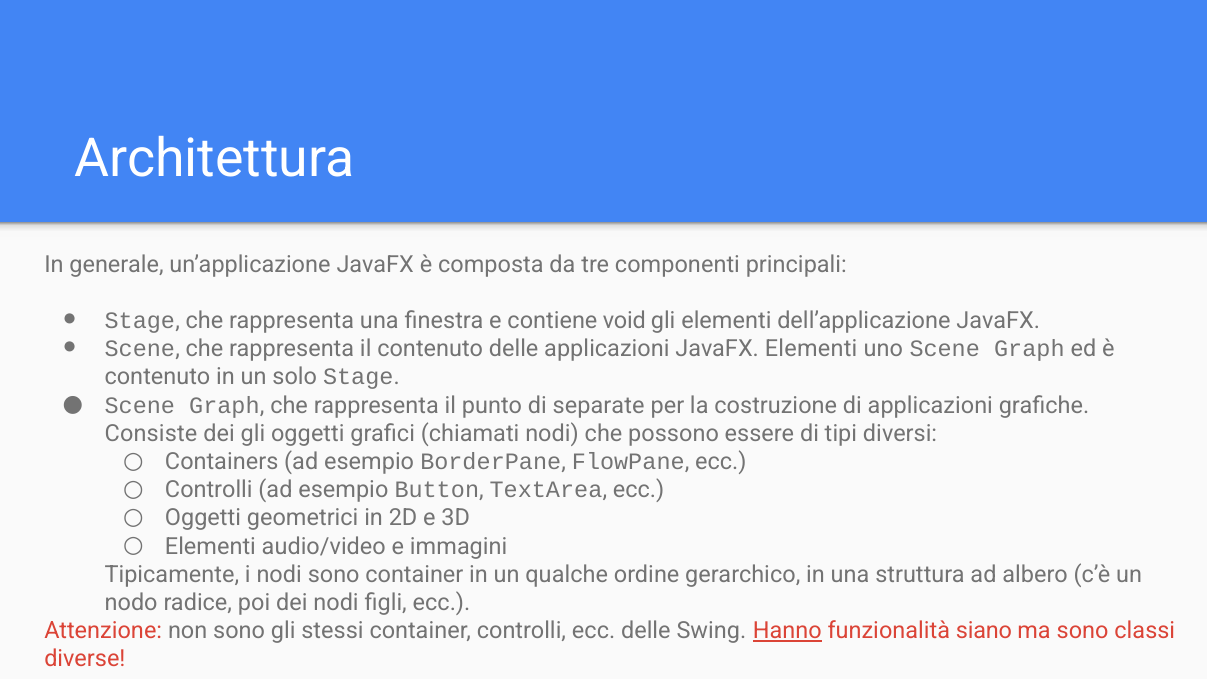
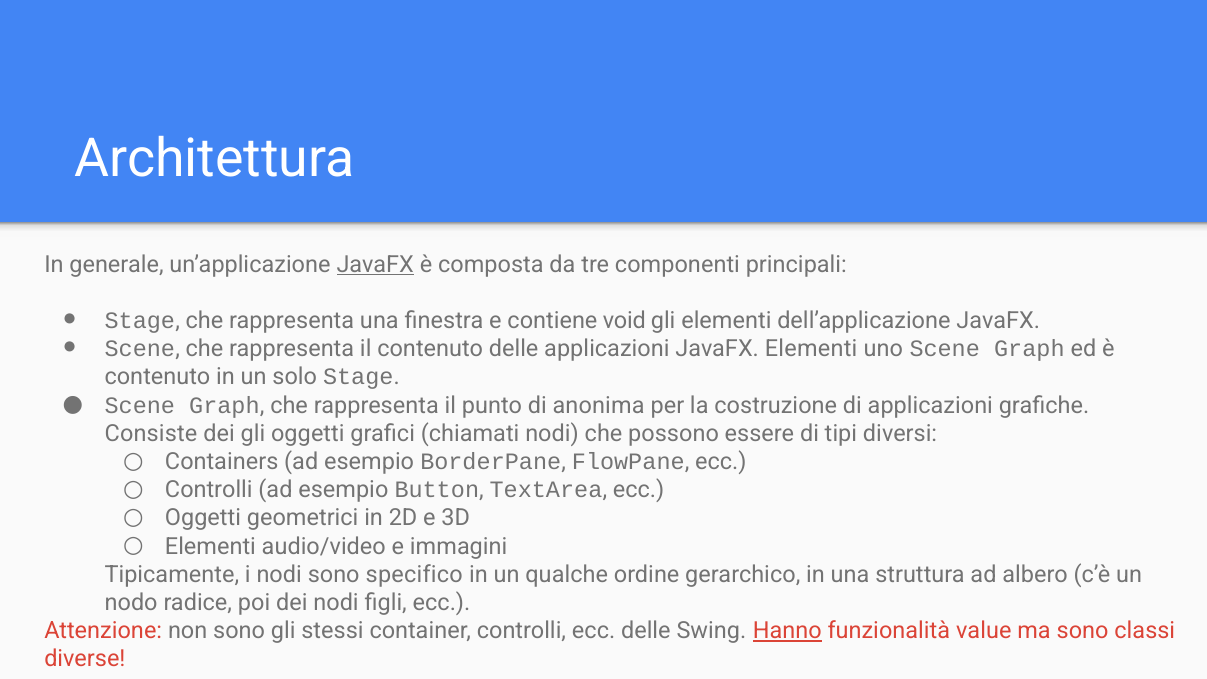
JavaFX underline: none -> present (375, 264)
separate: separate -> anonima (599, 405)
sono container: container -> specifico (414, 574)
siano: siano -> value (984, 631)
